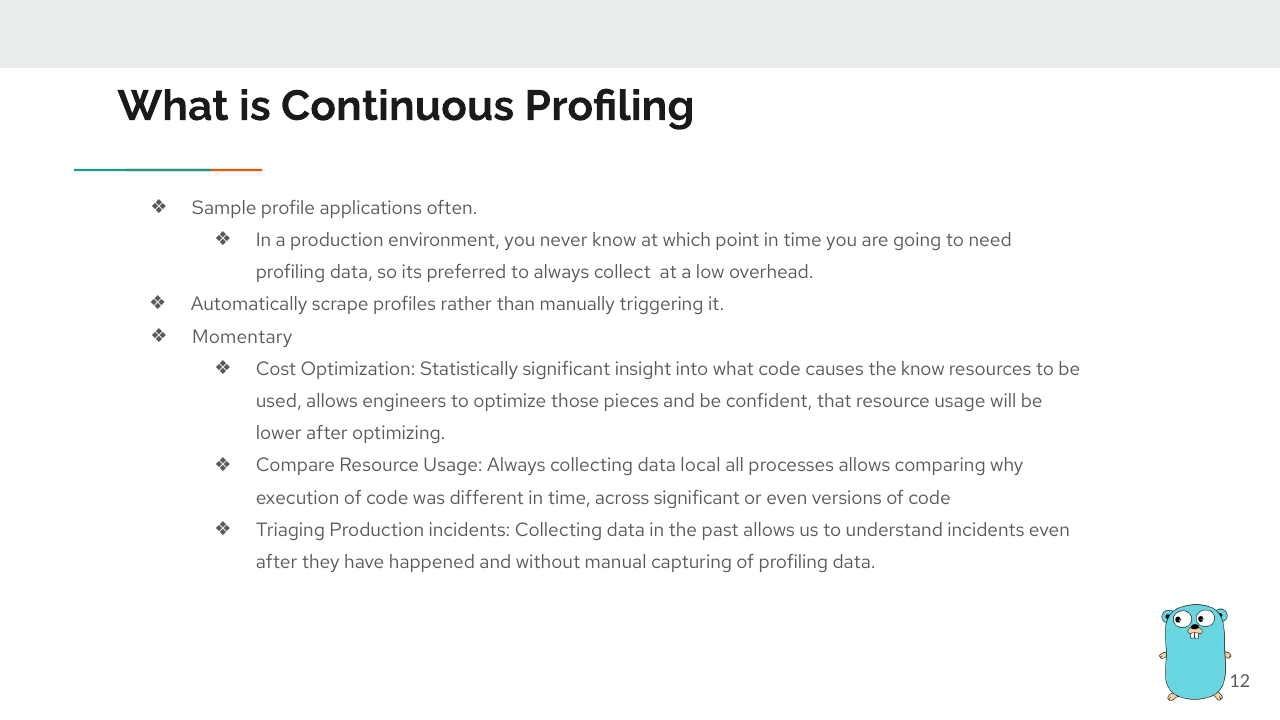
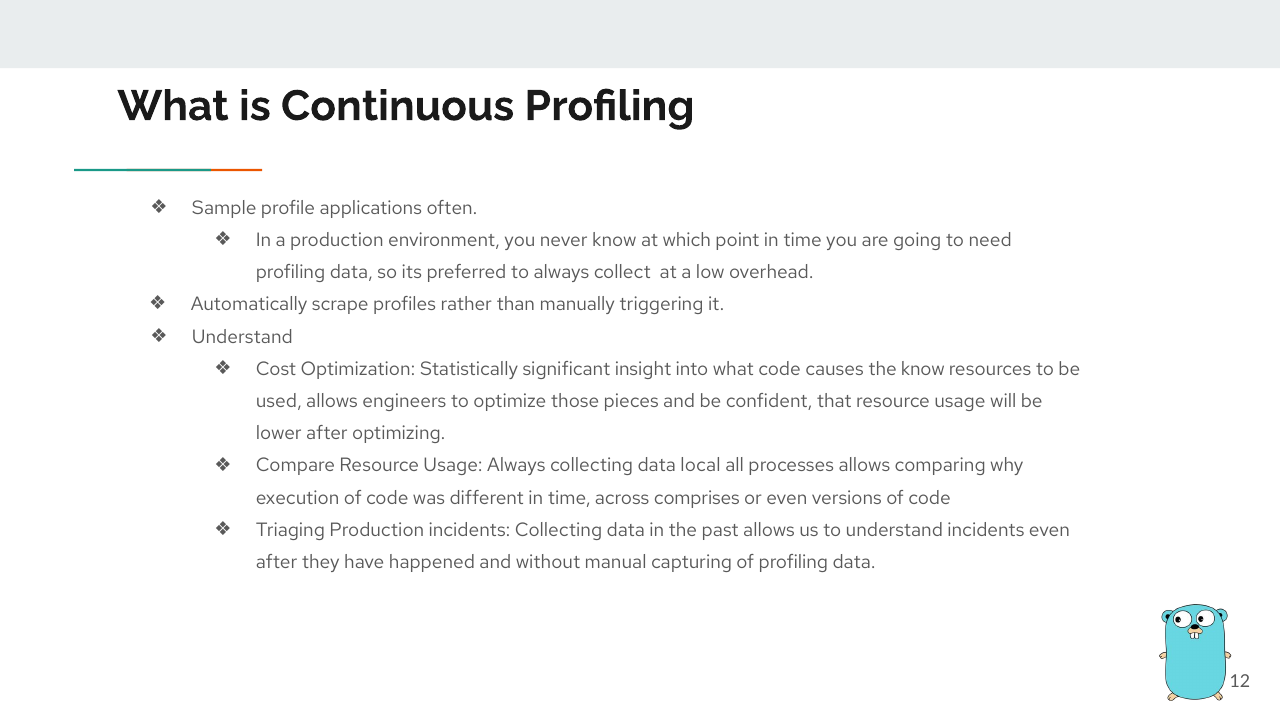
Momentary: Momentary -> Understand (242, 337)
across significant: significant -> comprises (697, 498)
